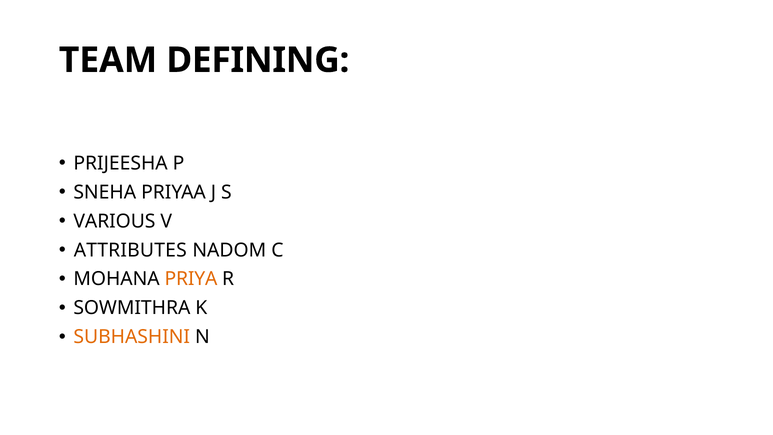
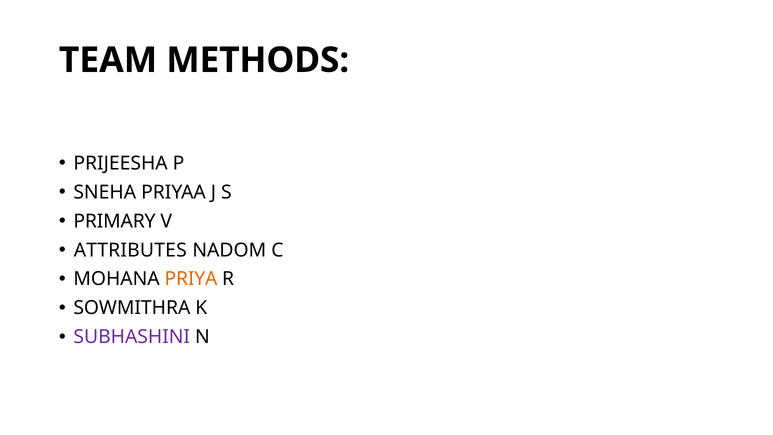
DEFINING: DEFINING -> METHODS (258, 60)
VARIOUS: VARIOUS -> PRIMARY (114, 221)
SUBHASHINI colour: orange -> purple (132, 337)
